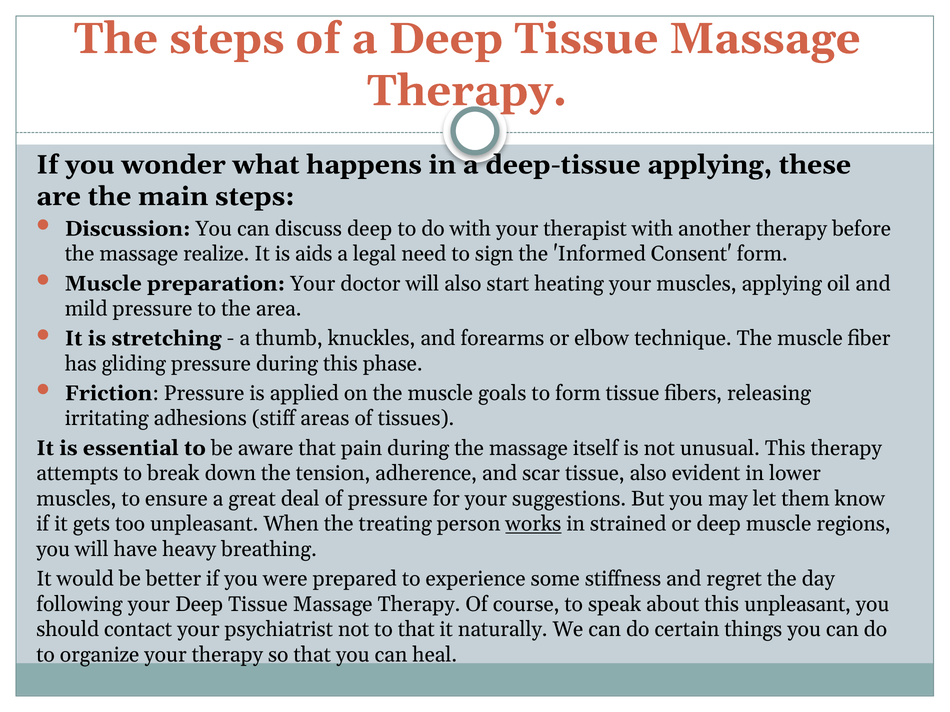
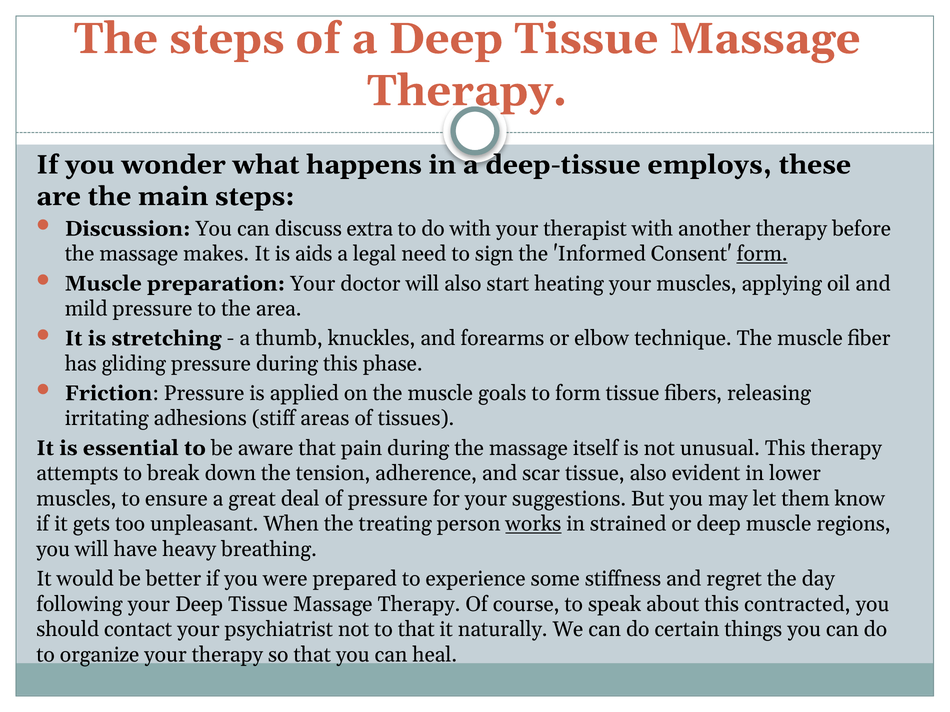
deep-tissue applying: applying -> employs (710, 165)
discuss deep: deep -> extra (370, 229)
realize: realize -> makes (216, 254)
form underline: none -> present (762, 254)
this unpleasant: unpleasant -> contracted (797, 605)
